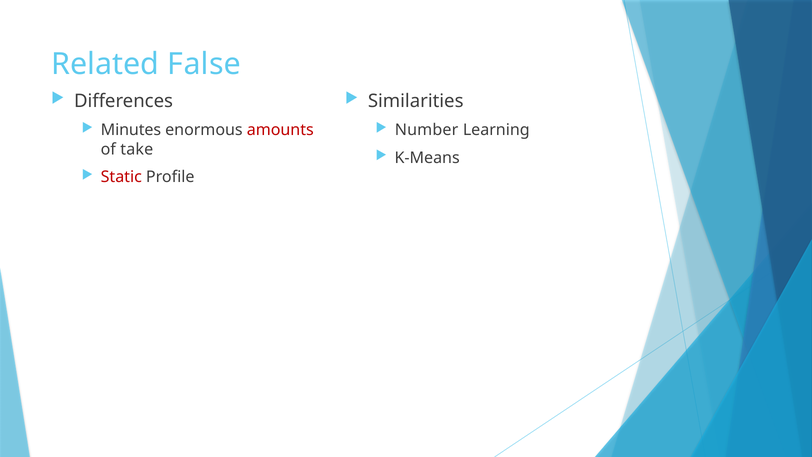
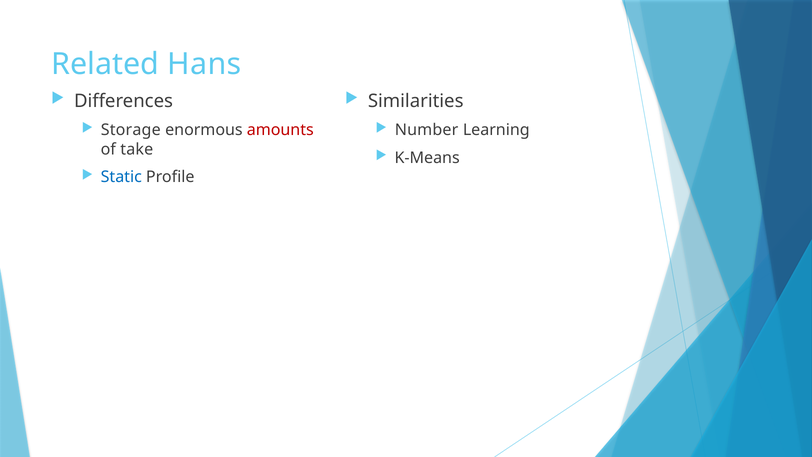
False: False -> Hans (204, 64)
Minutes: Minutes -> Storage (131, 130)
Static colour: red -> blue (121, 177)
